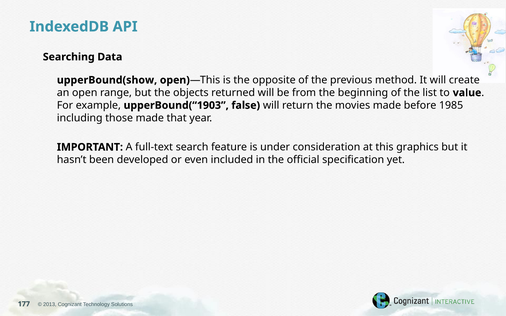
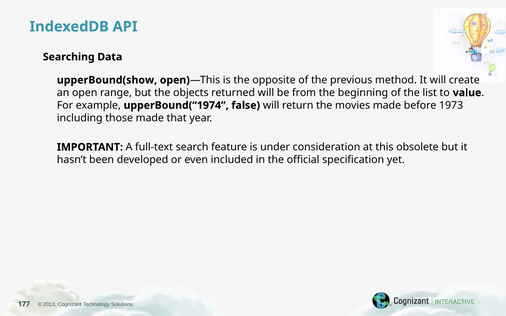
upperBound(“1903: upperBound(“1903 -> upperBound(“1974 (176, 105)
1985: 1985 -> 1973 (451, 105)
graphics: graphics -> obsolete (417, 147)
